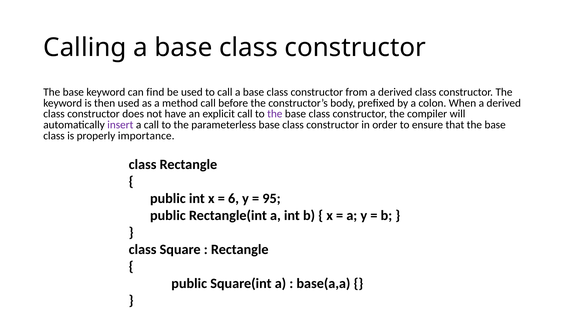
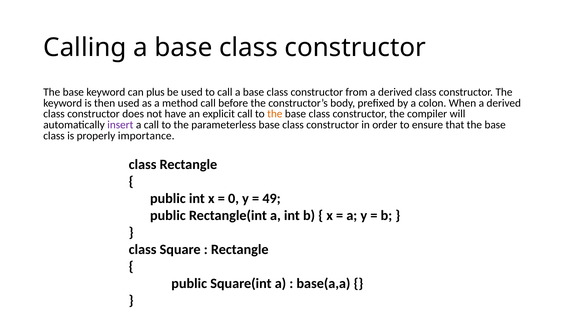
find: find -> plus (155, 92)
the colour: purple -> orange (275, 114)
6: 6 -> 0 (233, 199)
95: 95 -> 49 (271, 199)
